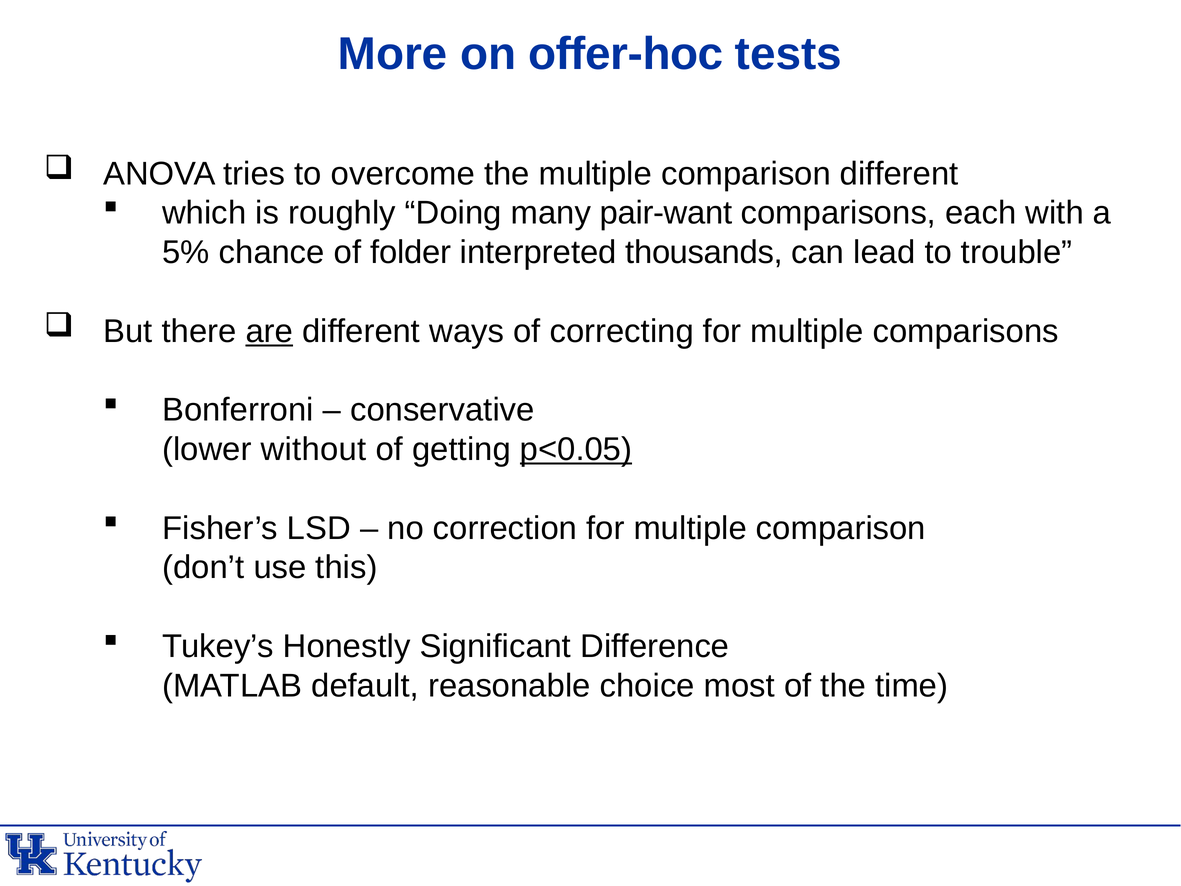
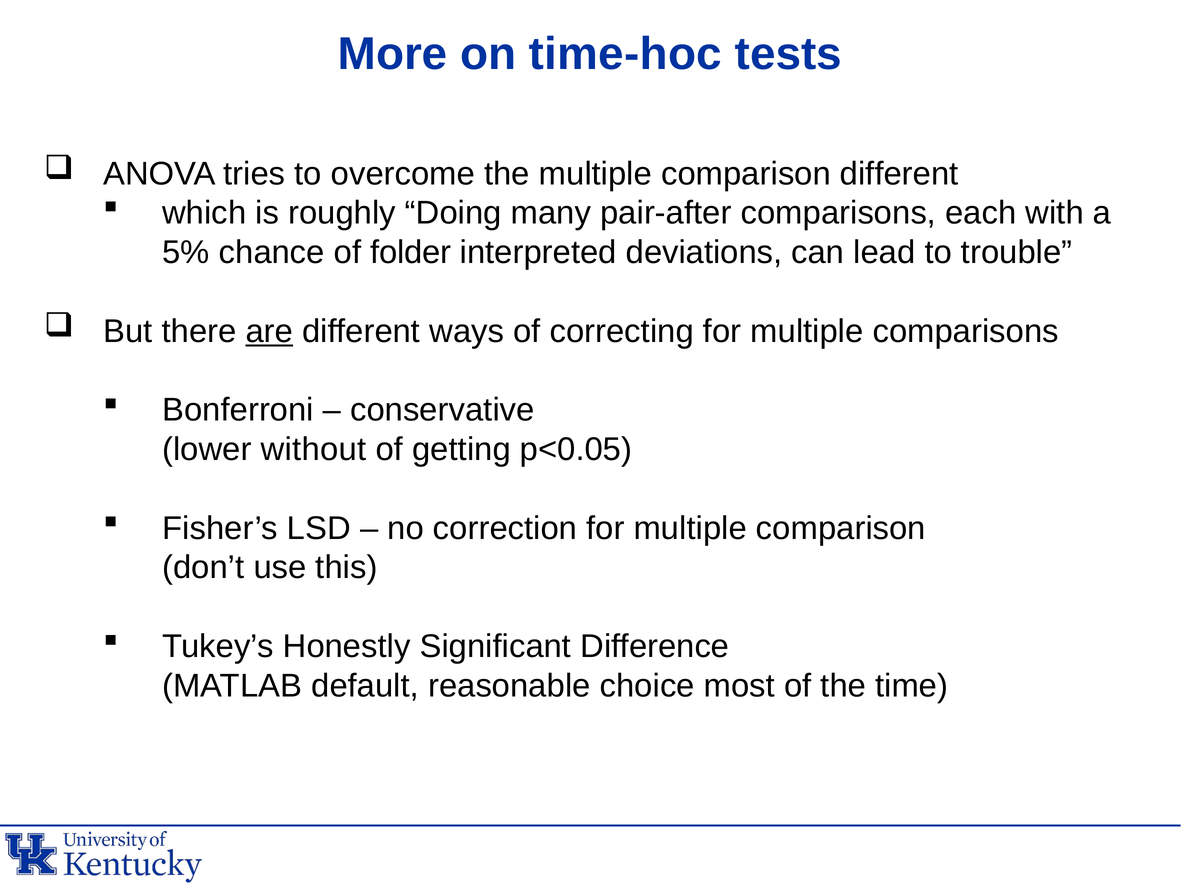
offer-hoc: offer-hoc -> time-hoc (625, 54)
pair-want: pair-want -> pair-after (666, 213)
thousands: thousands -> deviations (704, 252)
p<0.05 underline: present -> none (576, 449)
